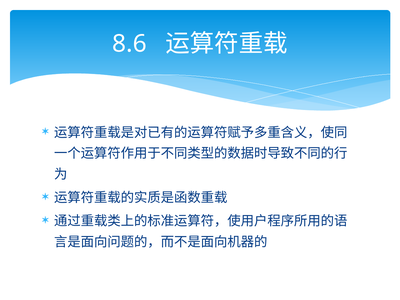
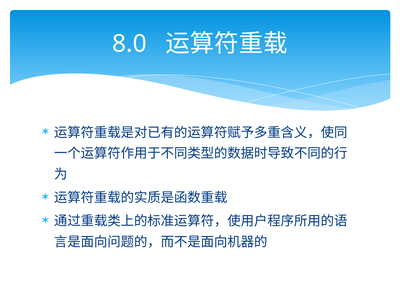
8.6: 8.6 -> 8.0 (130, 44)
